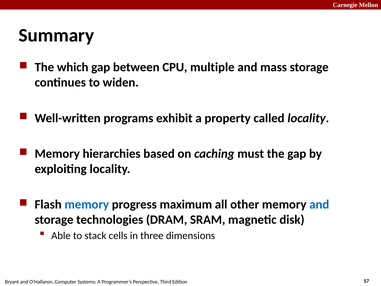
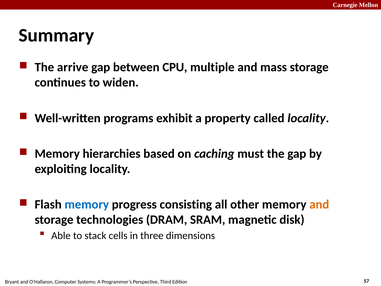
which: which -> arrive (73, 67)
maximum: maximum -> consisting (186, 204)
and colour: blue -> orange (319, 204)
